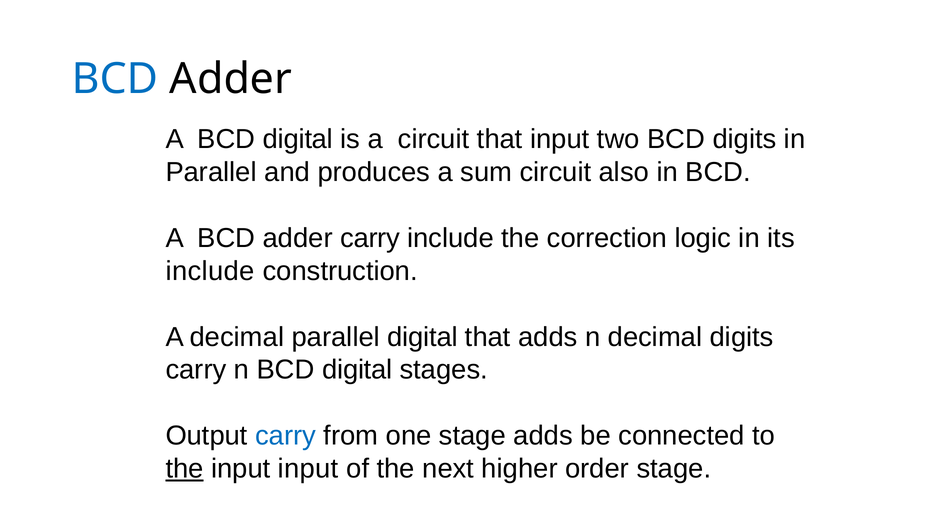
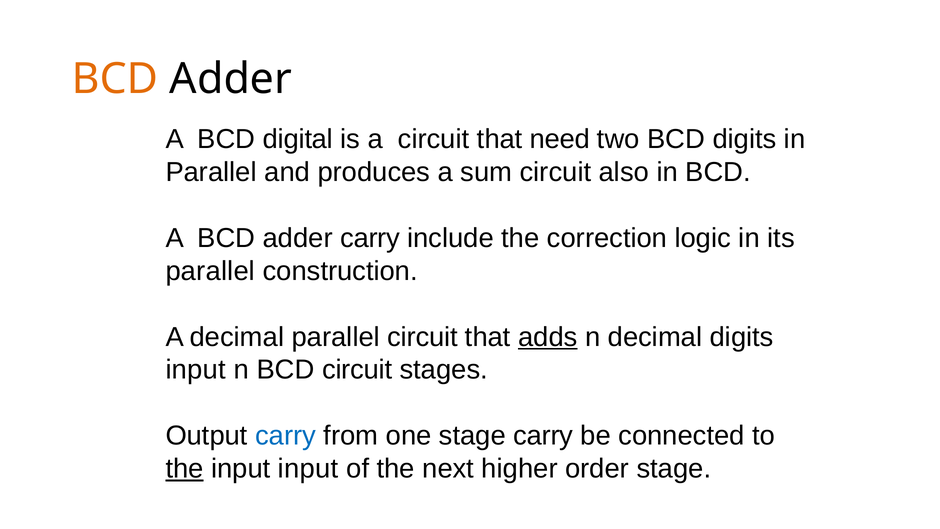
BCD colour: blue -> orange (115, 79)
that input: input -> need (560, 139)
include: include -> parallel (210, 271)
parallel digital: digital -> circuit (423, 337)
adds underline: none -> present (548, 337)
carry: carry -> input (196, 370)
n BCD digital: digital -> circuit (357, 370)
stage adds: adds -> carry (543, 436)
